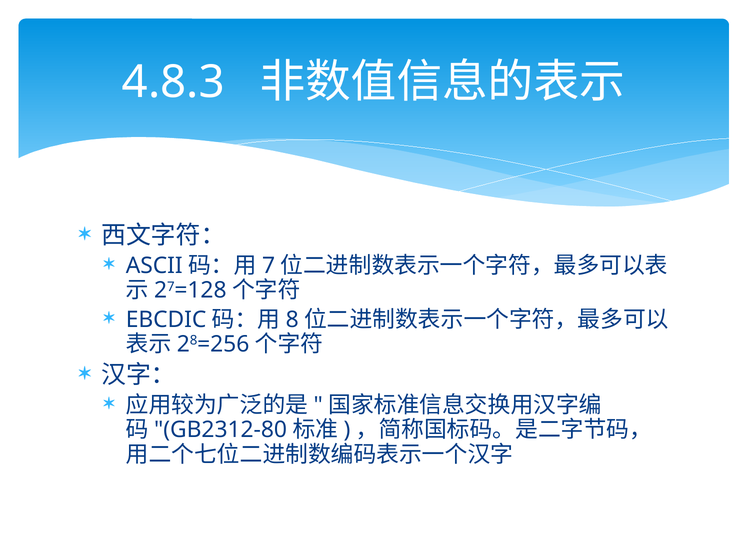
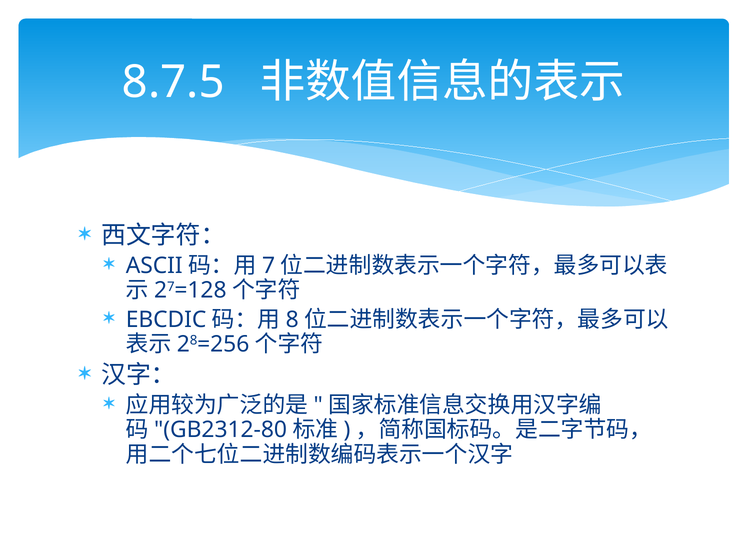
4.8.3: 4.8.3 -> 8.7.5 (173, 82)
